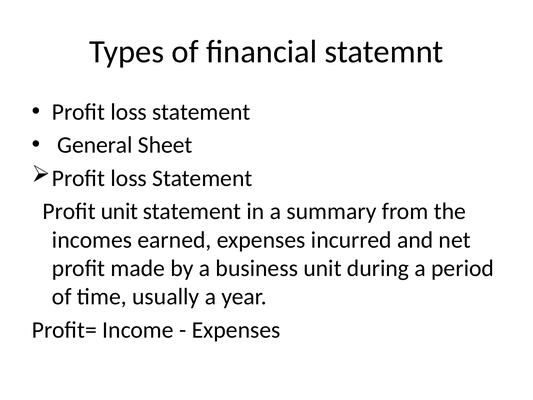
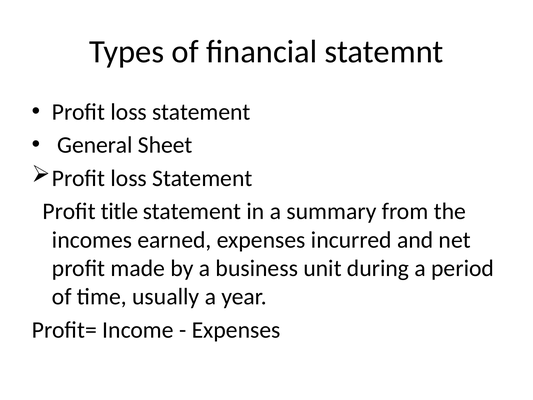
Profit unit: unit -> title (119, 211)
